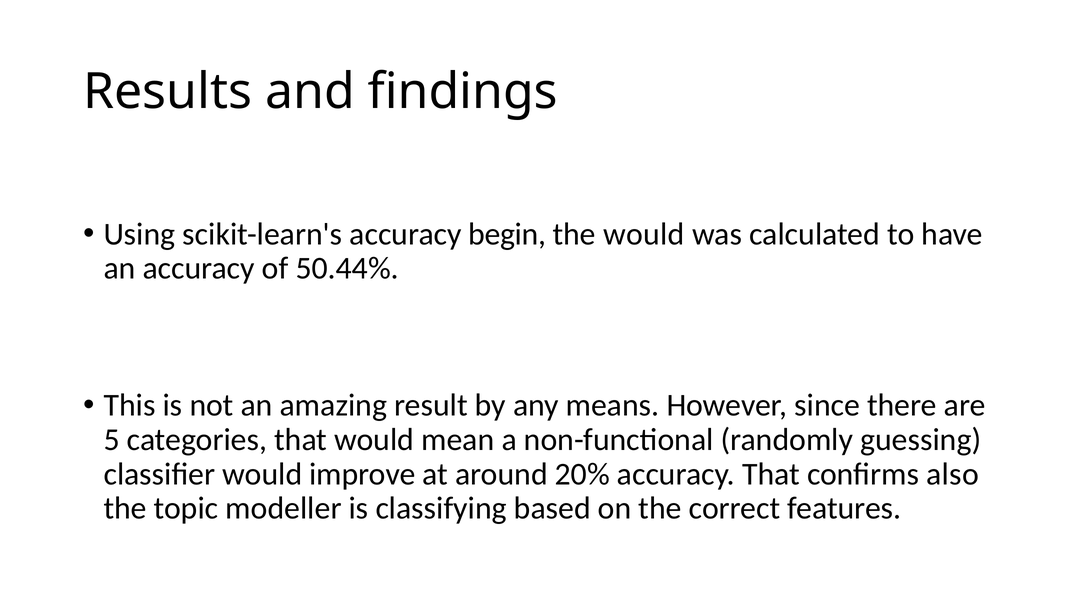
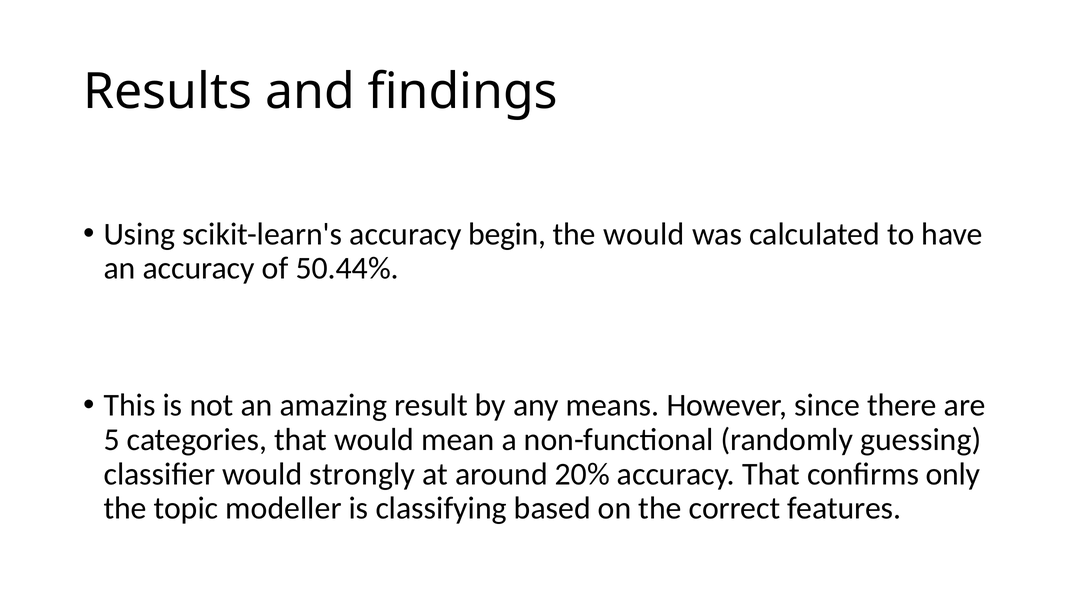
improve: improve -> strongly (362, 474)
also: also -> only (953, 474)
